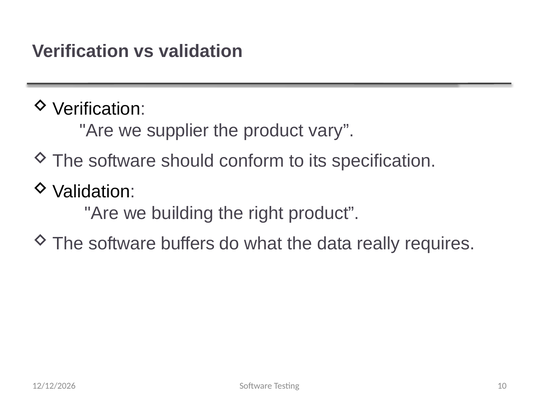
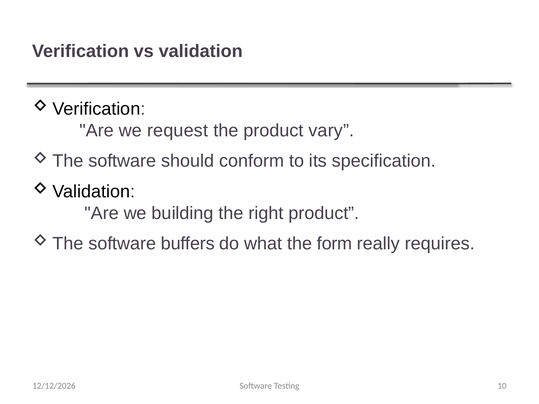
supplier: supplier -> request (178, 131)
data: data -> form (335, 244)
